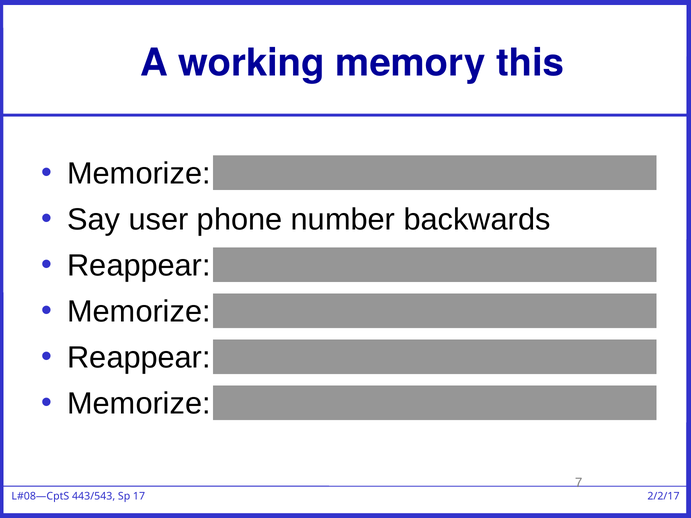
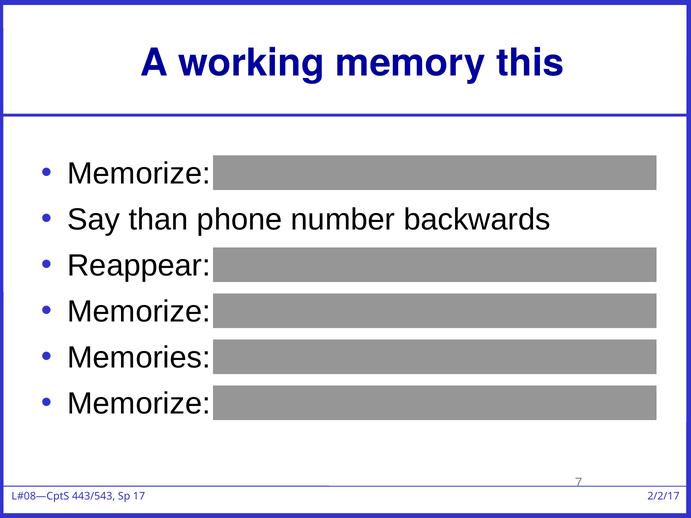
user: user -> than (159, 220)
Reappear: Reappear -> Memories (139, 358)
